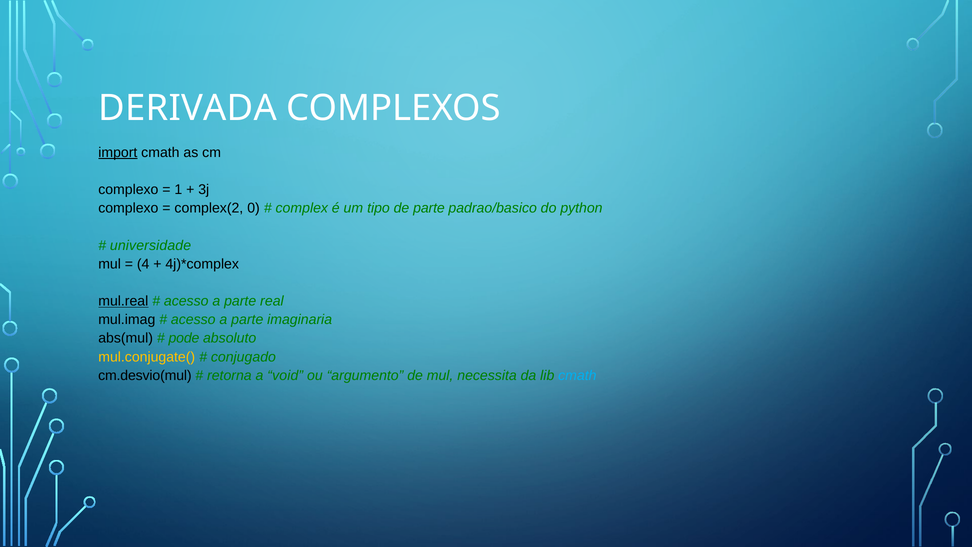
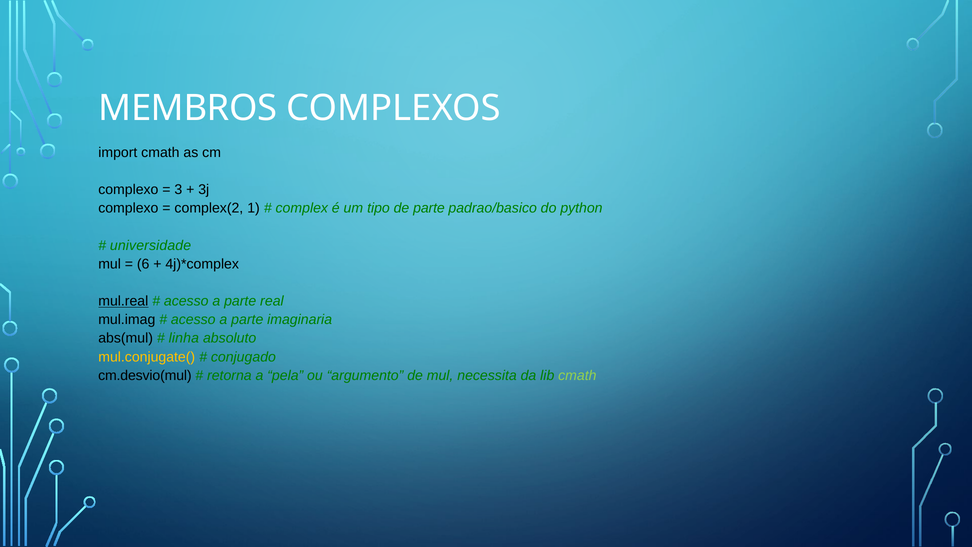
DERIVADA: DERIVADA -> MEMBROS (188, 108)
import underline: present -> none (118, 152)
1: 1 -> 3 (178, 190)
0: 0 -> 1 (254, 208)
4: 4 -> 6 (143, 264)
pode: pode -> linha (184, 338)
void: void -> pela (285, 375)
cmath colour: light blue -> light green (577, 375)
